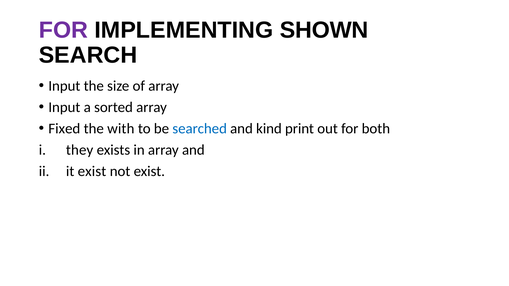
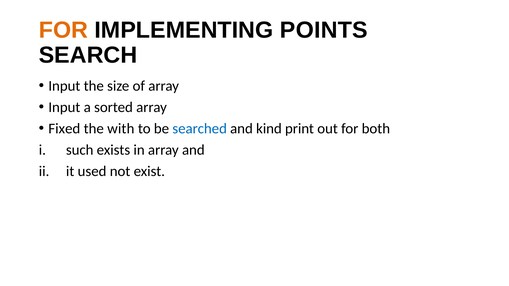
FOR colour: purple -> orange (63, 30)
SHOWN: SHOWN -> POINTS (324, 30)
they: they -> such (80, 150)
it exist: exist -> used (92, 171)
